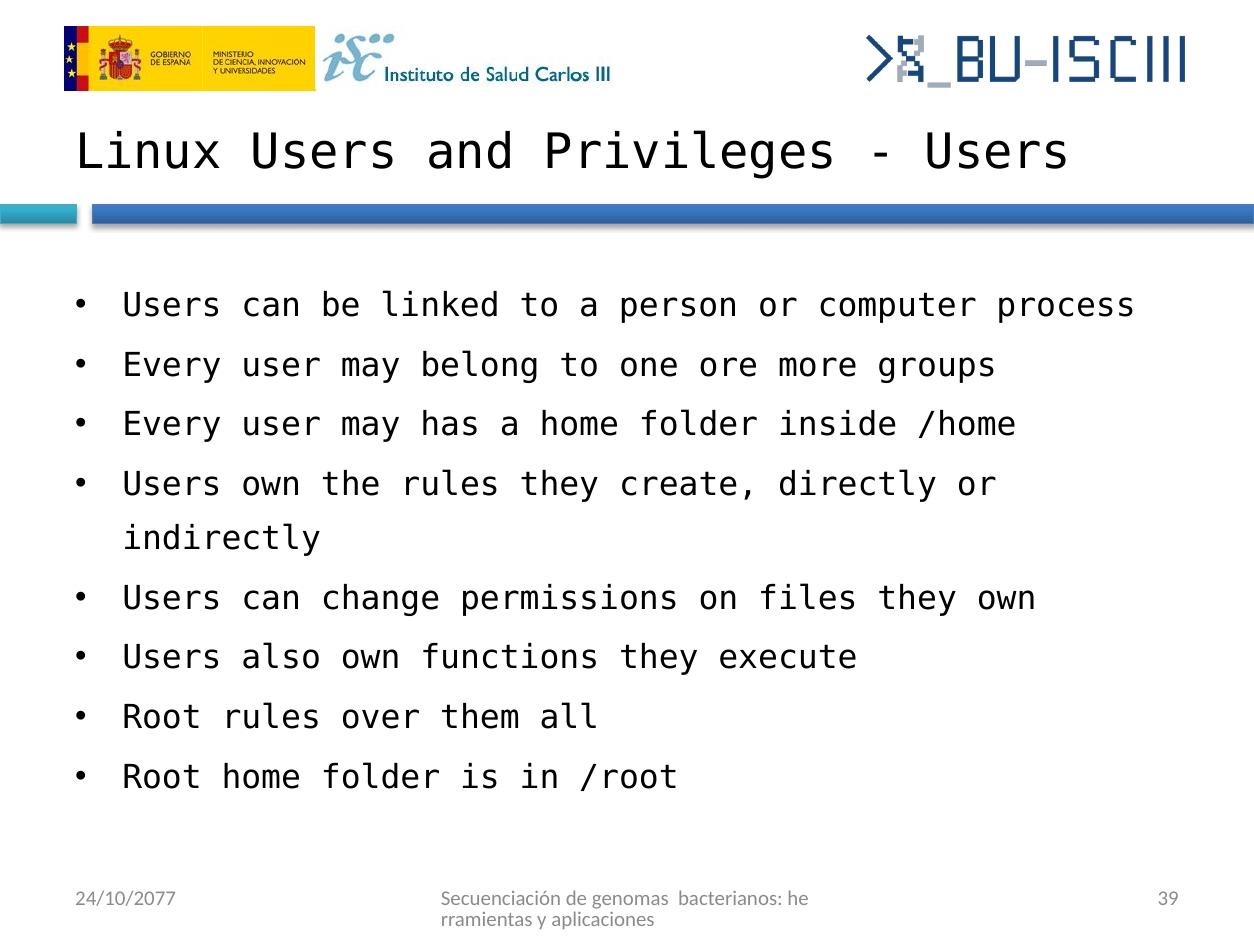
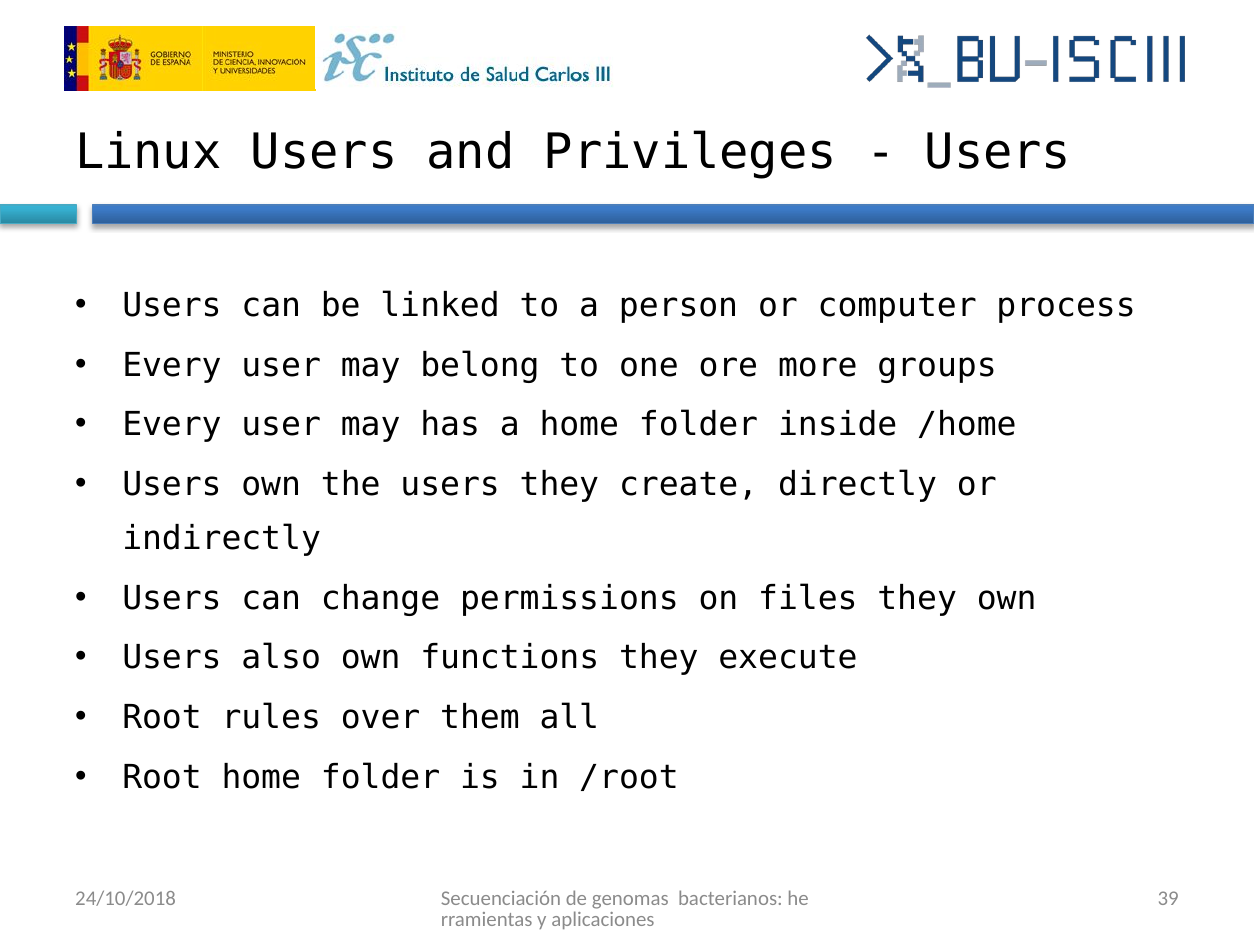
the rules: rules -> users (450, 485)
24/10/2077: 24/10/2077 -> 24/10/2018 (126, 898)
